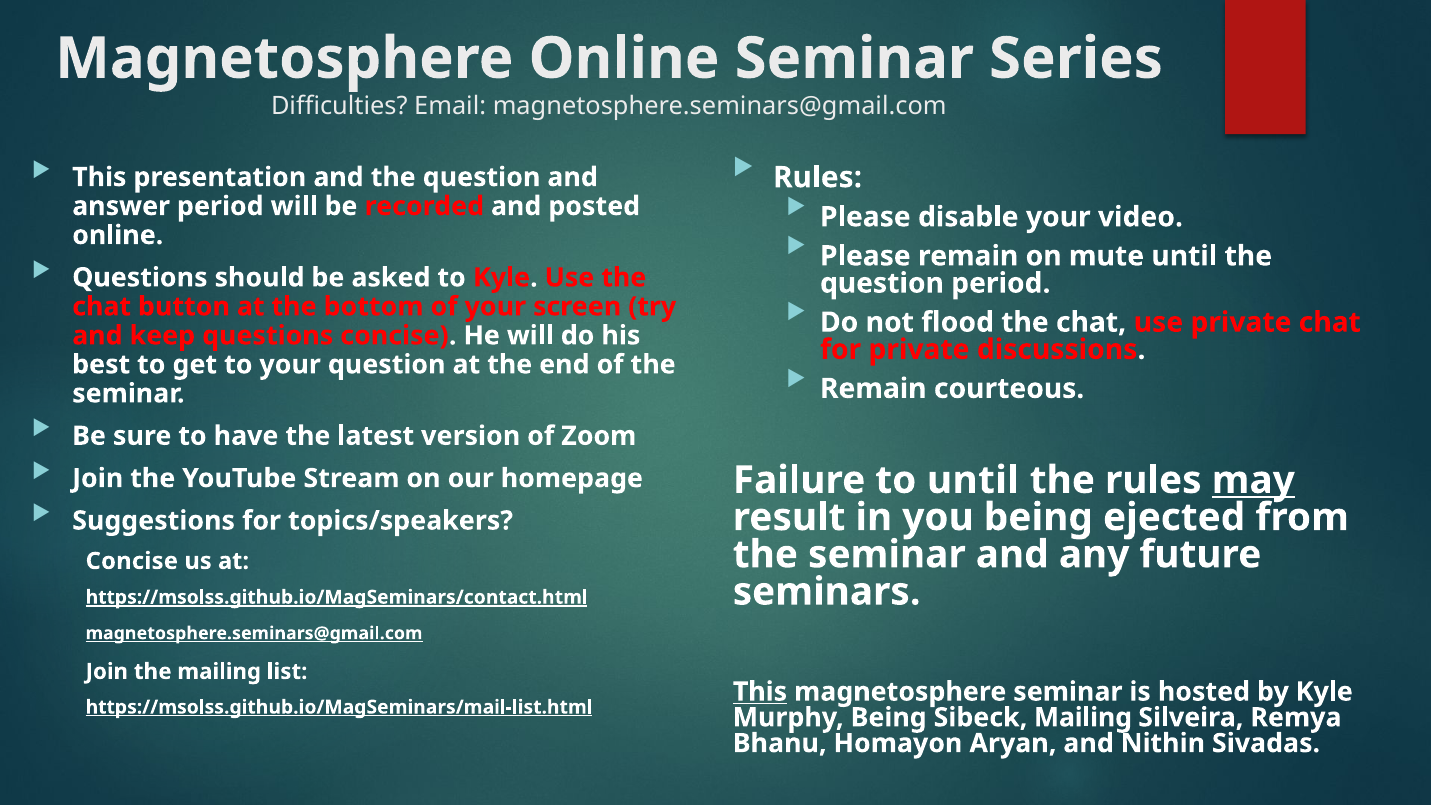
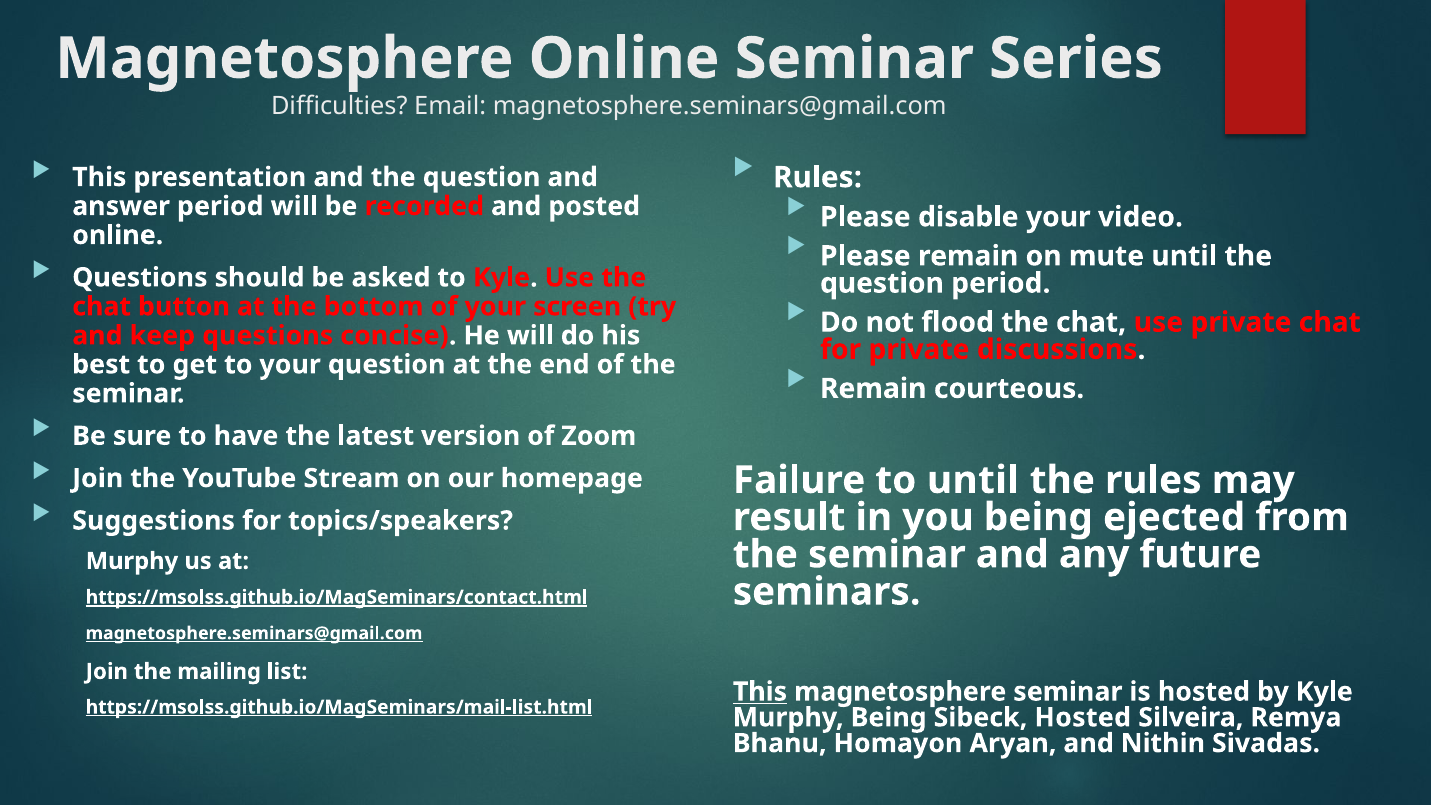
may underline: present -> none (1253, 480)
Concise: Concise -> Murphy (132, 561)
Sibeck Mailing: Mailing -> Hosted (1083, 717)
